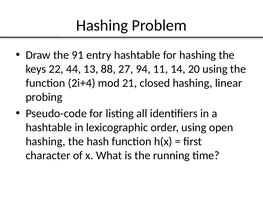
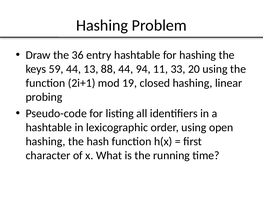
91: 91 -> 36 (78, 55)
22: 22 -> 59 (56, 69)
88 27: 27 -> 44 (126, 69)
14: 14 -> 33 (178, 69)
2i+4: 2i+4 -> 2i+1 (82, 83)
21: 21 -> 19 (130, 83)
